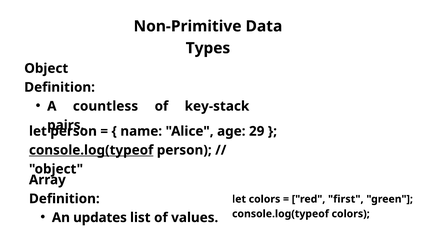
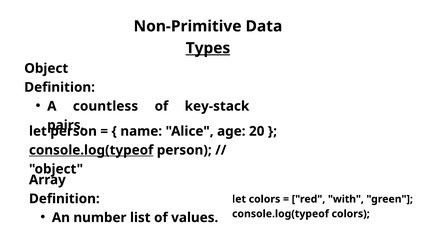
Types underline: none -> present (208, 48)
29: 29 -> 20 (257, 131)
first: first -> with (346, 199)
updates: updates -> number (100, 217)
